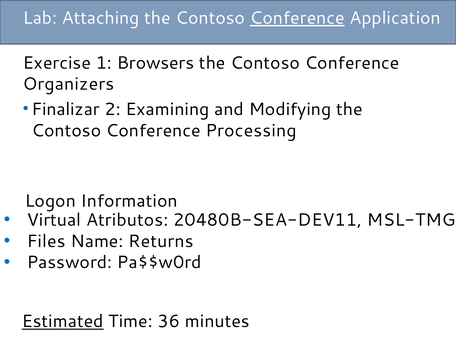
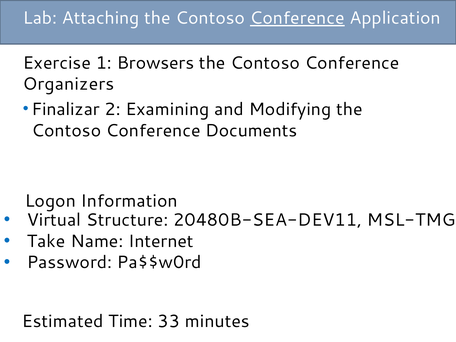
Processing: Processing -> Documents (251, 130)
Atributos: Atributos -> Structure (127, 220)
Files: Files -> Take (46, 241)
Returns: Returns -> Internet (161, 241)
Estimated underline: present -> none (63, 321)
36: 36 -> 33 (169, 321)
